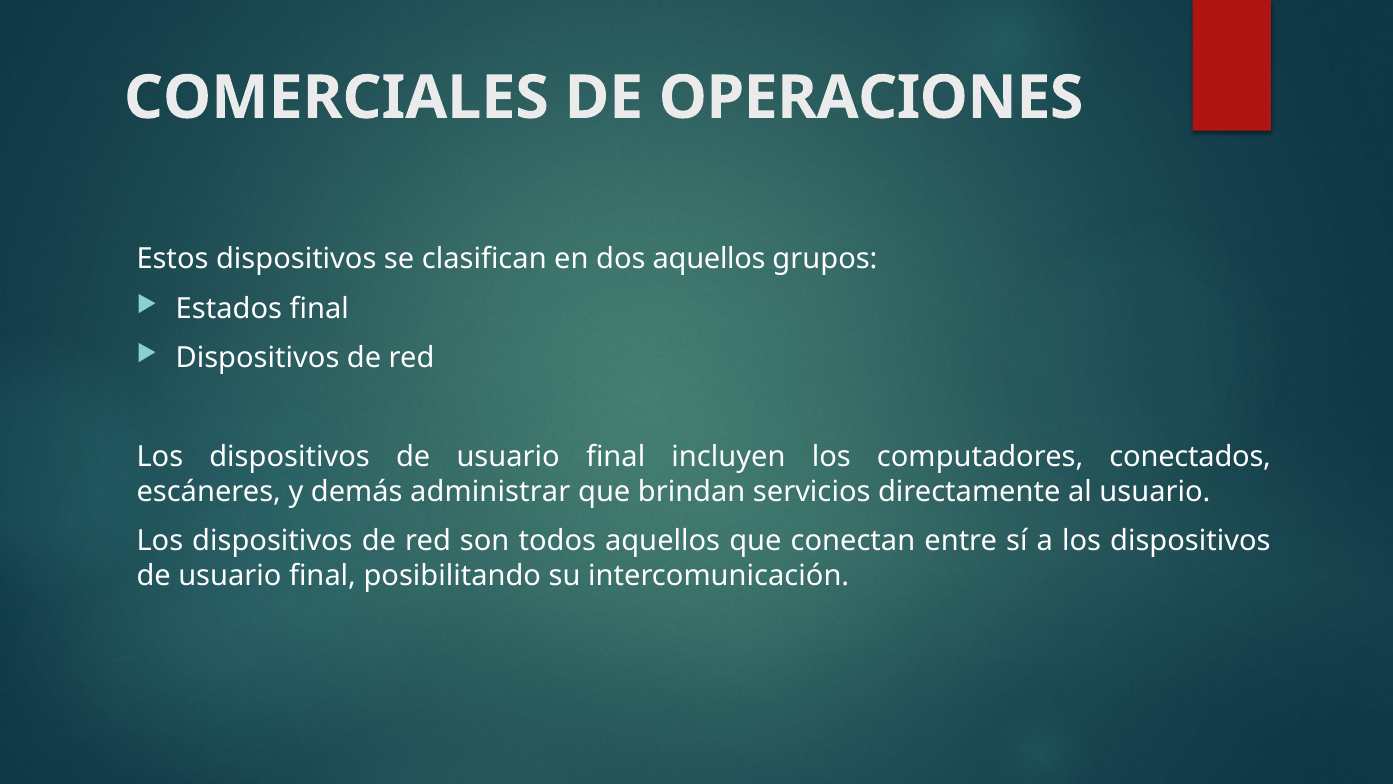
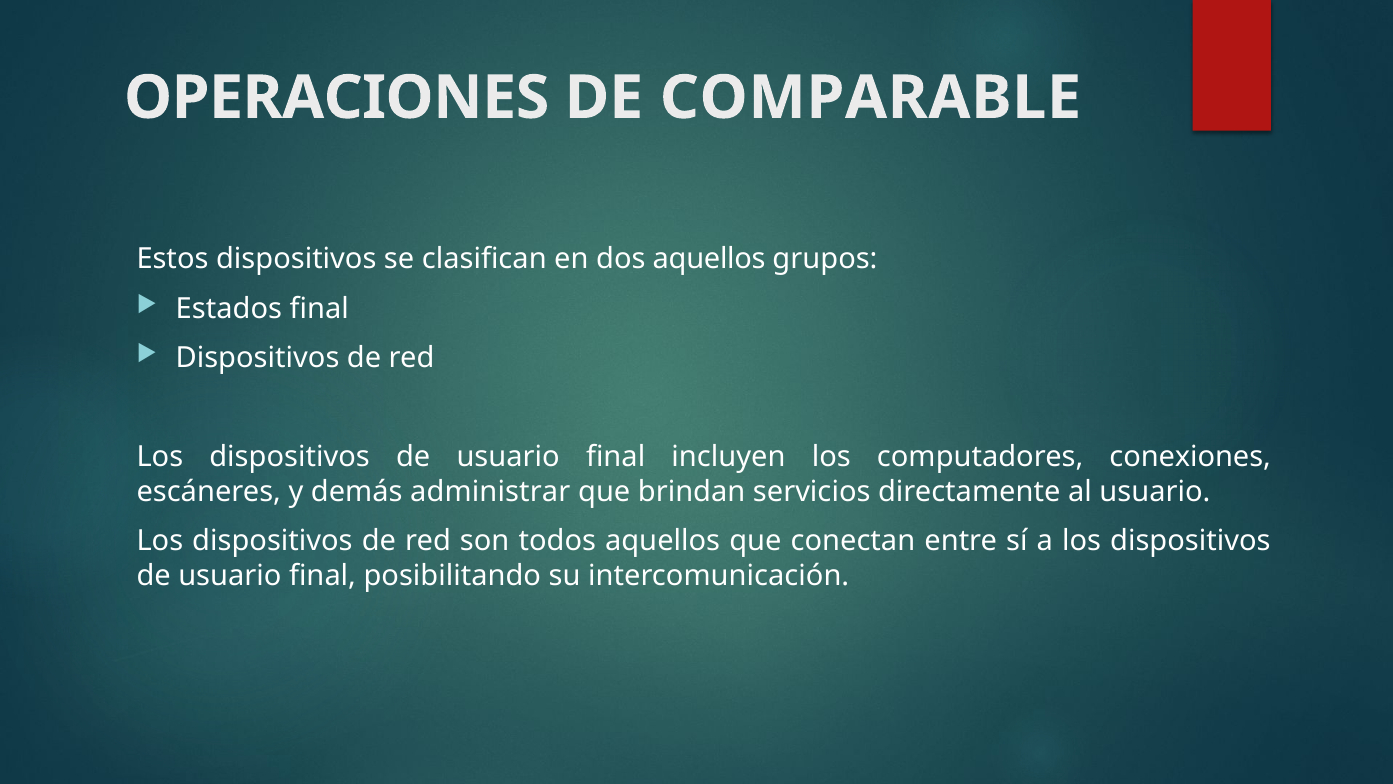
COMERCIALES: COMERCIALES -> OPERACIONES (337, 98)
OPERACIONES: OPERACIONES -> COMPARABLE (870, 98)
conectados: conectados -> conexiones (1190, 457)
